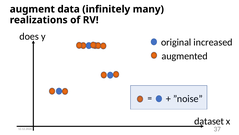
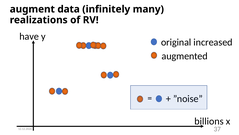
does: does -> have (29, 36)
dataset: dataset -> billions (209, 121)
